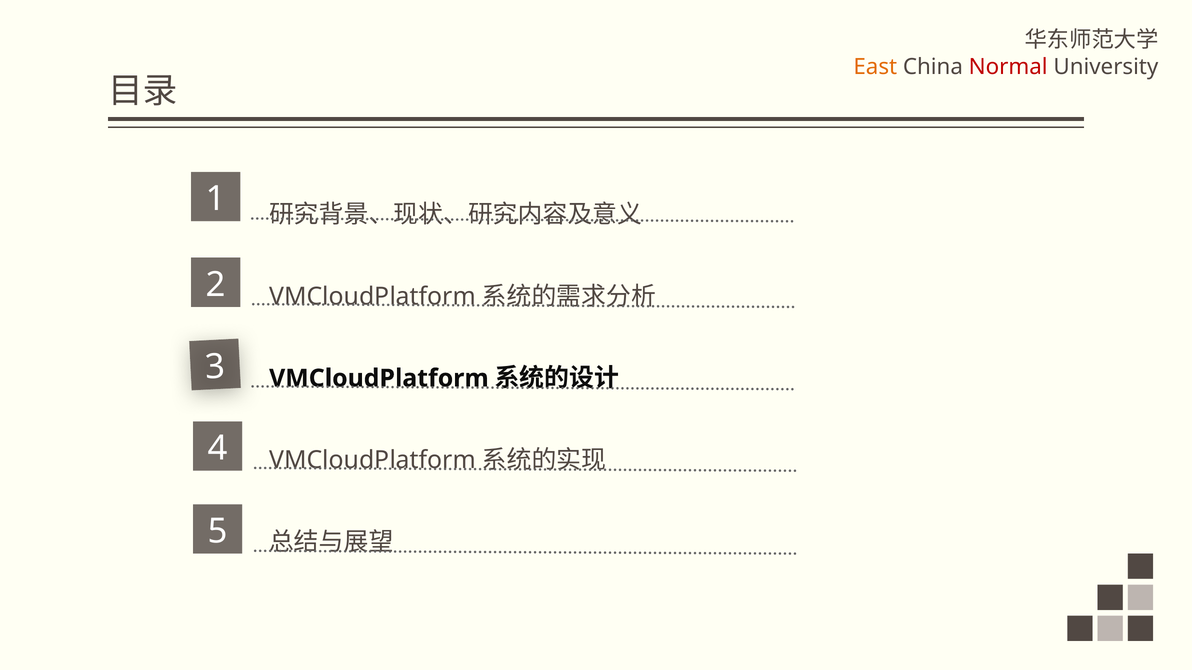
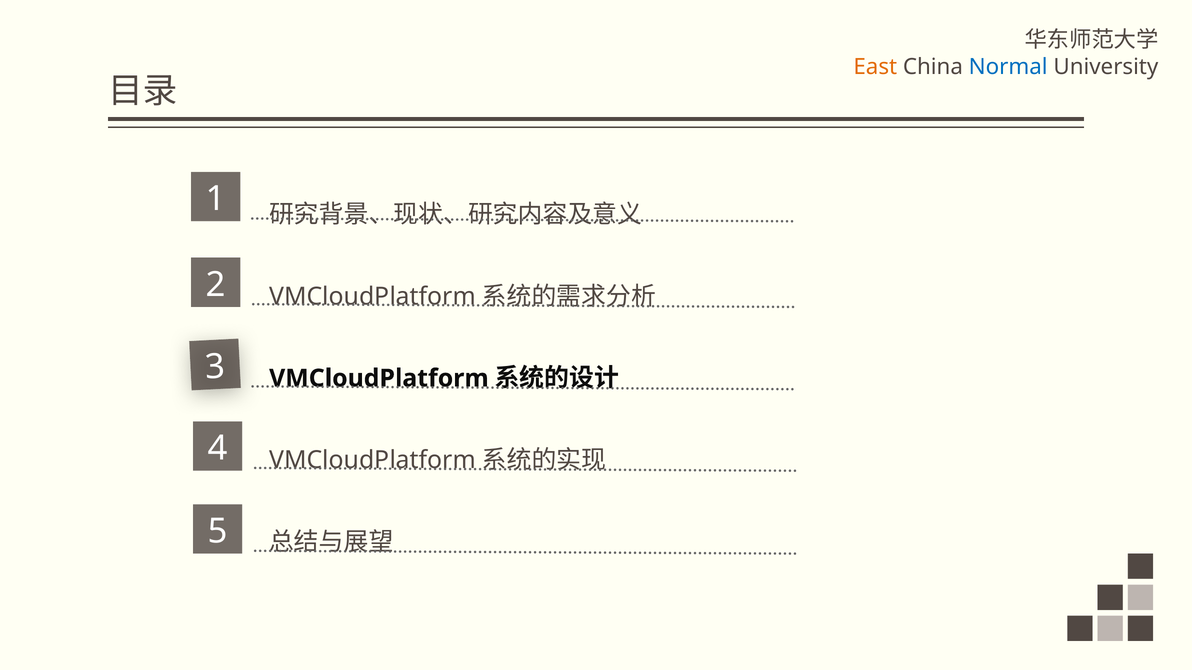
Normal colour: red -> blue (1008, 67)
